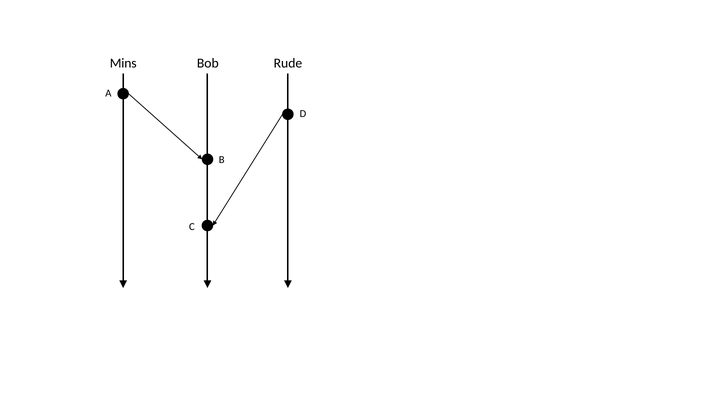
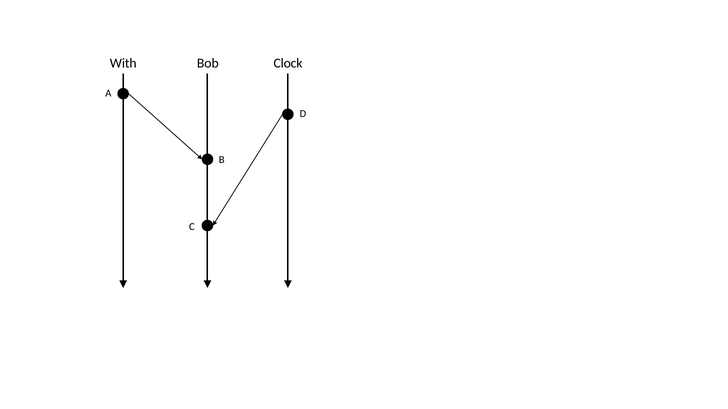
Mins: Mins -> With (123, 63)
Rude: Rude -> Clock (288, 63)
